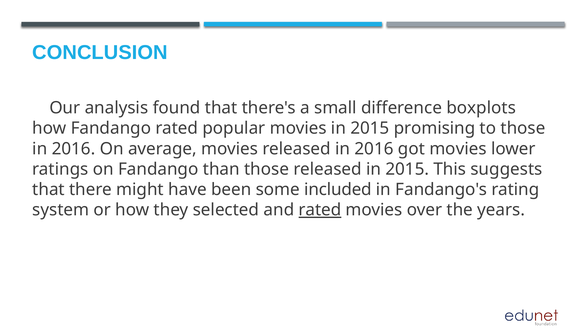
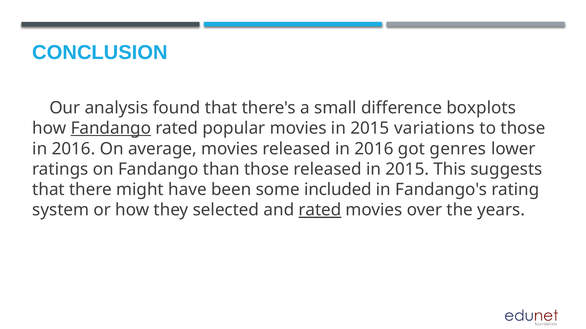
Fandango underline: none -> present (111, 129)
promising: promising -> variations (434, 129)
got movies: movies -> genres (458, 149)
